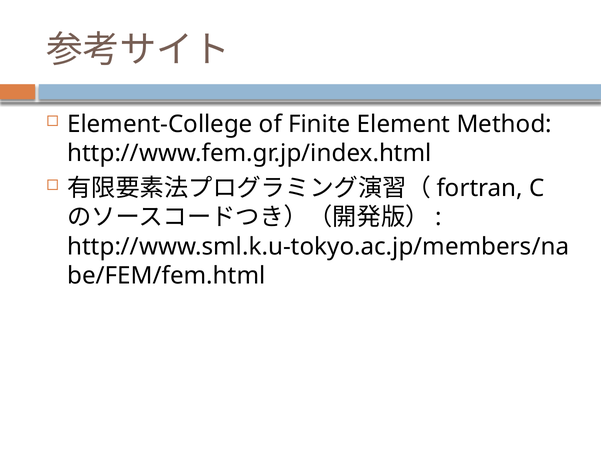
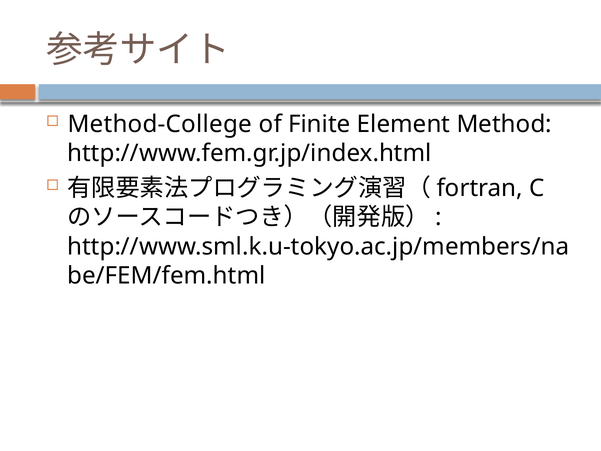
Element-College: Element-College -> Method-College (160, 124)
